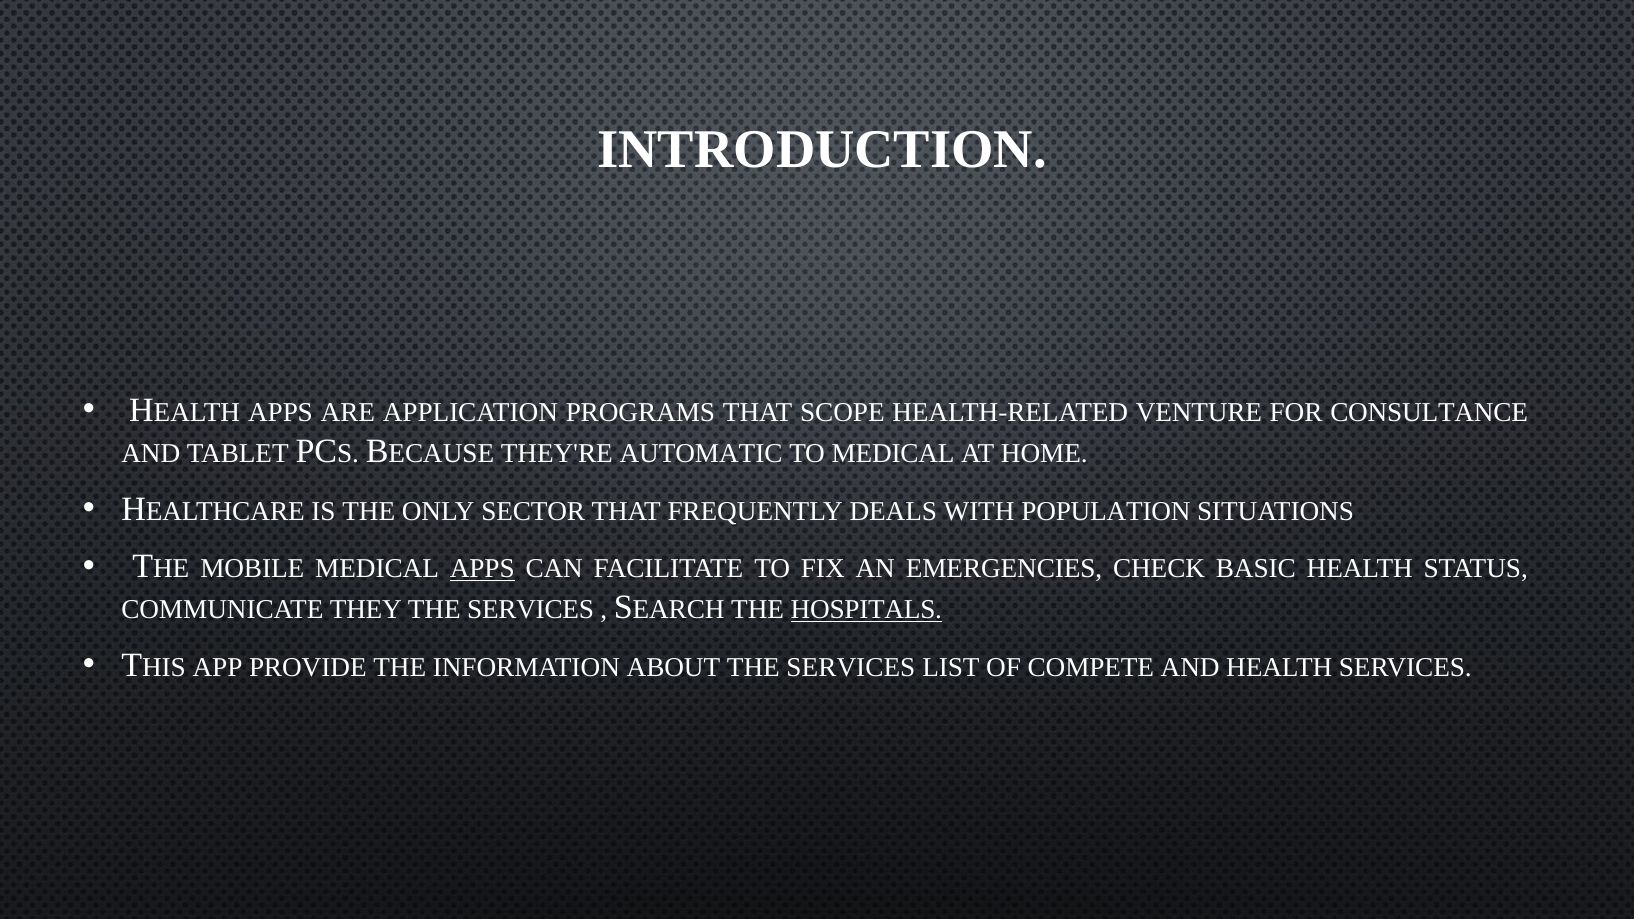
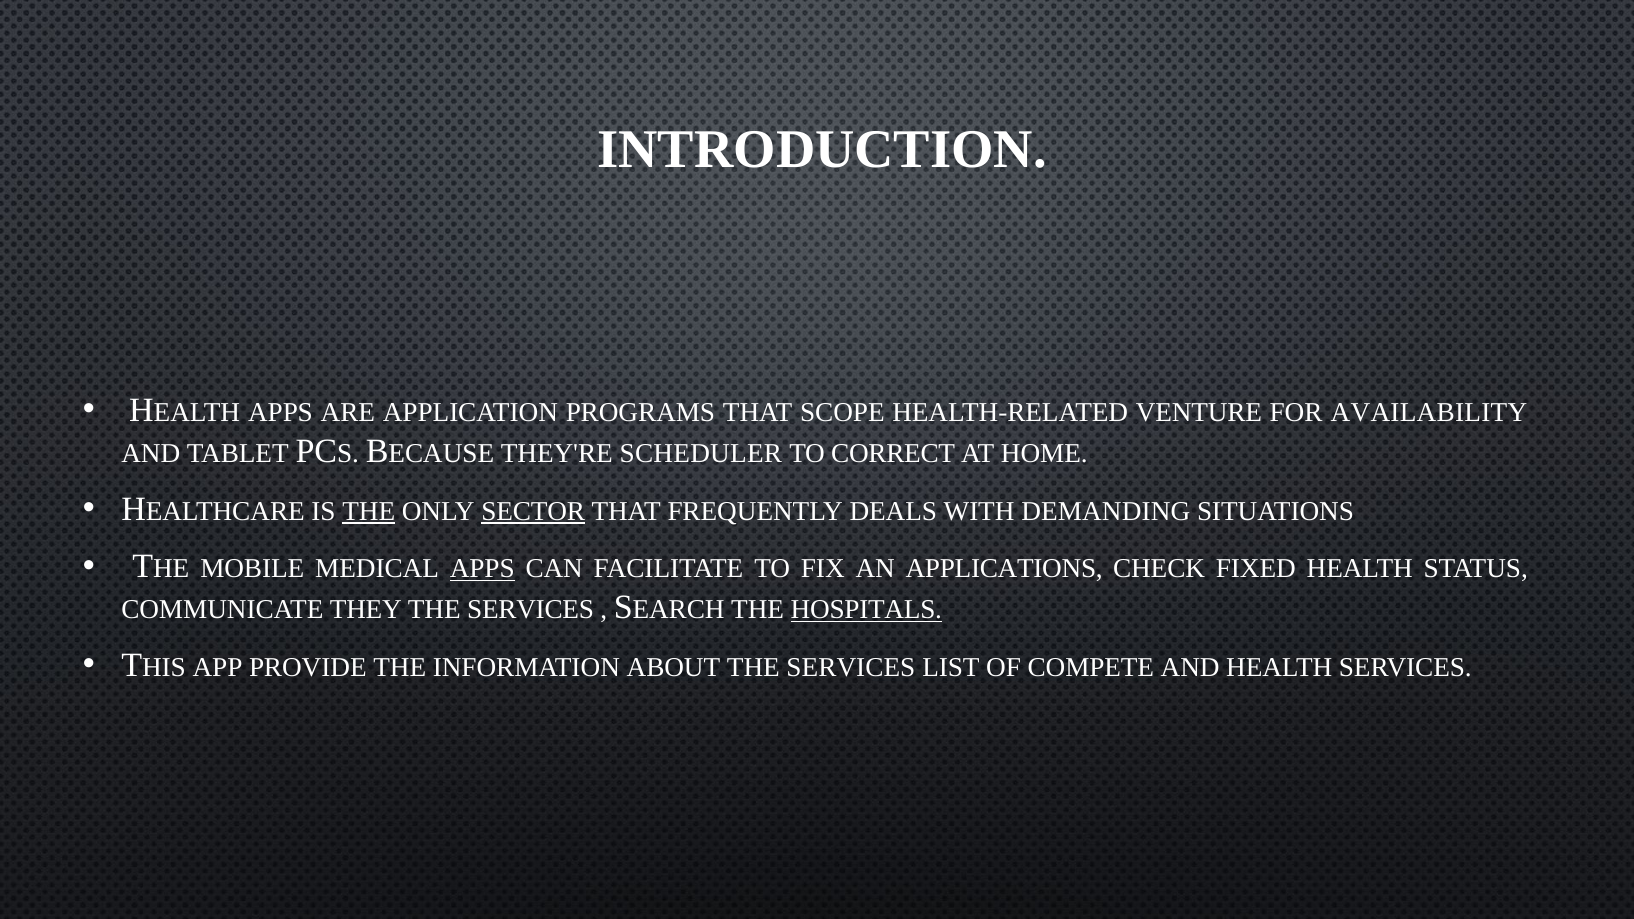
CONSULTANCE: CONSULTANCE -> AVAILABILITY (1429, 412)
AUTOMATIC: AUTOMATIC -> SCHEDULER (701, 453)
TO MEDICAL: MEDICAL -> CORRECT (893, 453)
THE underline: none -> present (369, 511)
SECTOR underline: none -> present (533, 511)
POPULATION: POPULATION -> DEMANDING (1106, 511)
EMERGENCIES: EMERGENCIES -> APPLICATIONS (1004, 569)
BASIC: BASIC -> FIXED (1256, 569)
